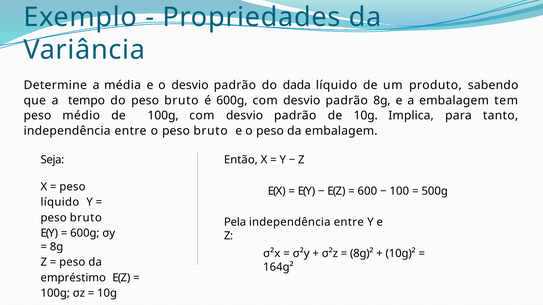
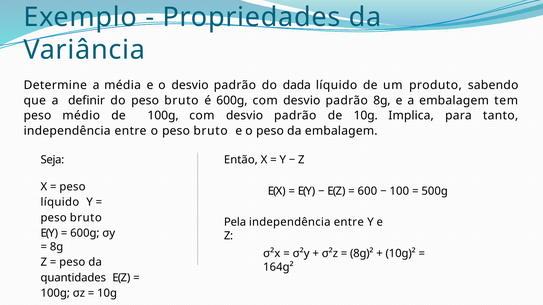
tempo: tempo -> deﬁnir (87, 101)
empréstimo: empréstimo -> quantidades (73, 278)
